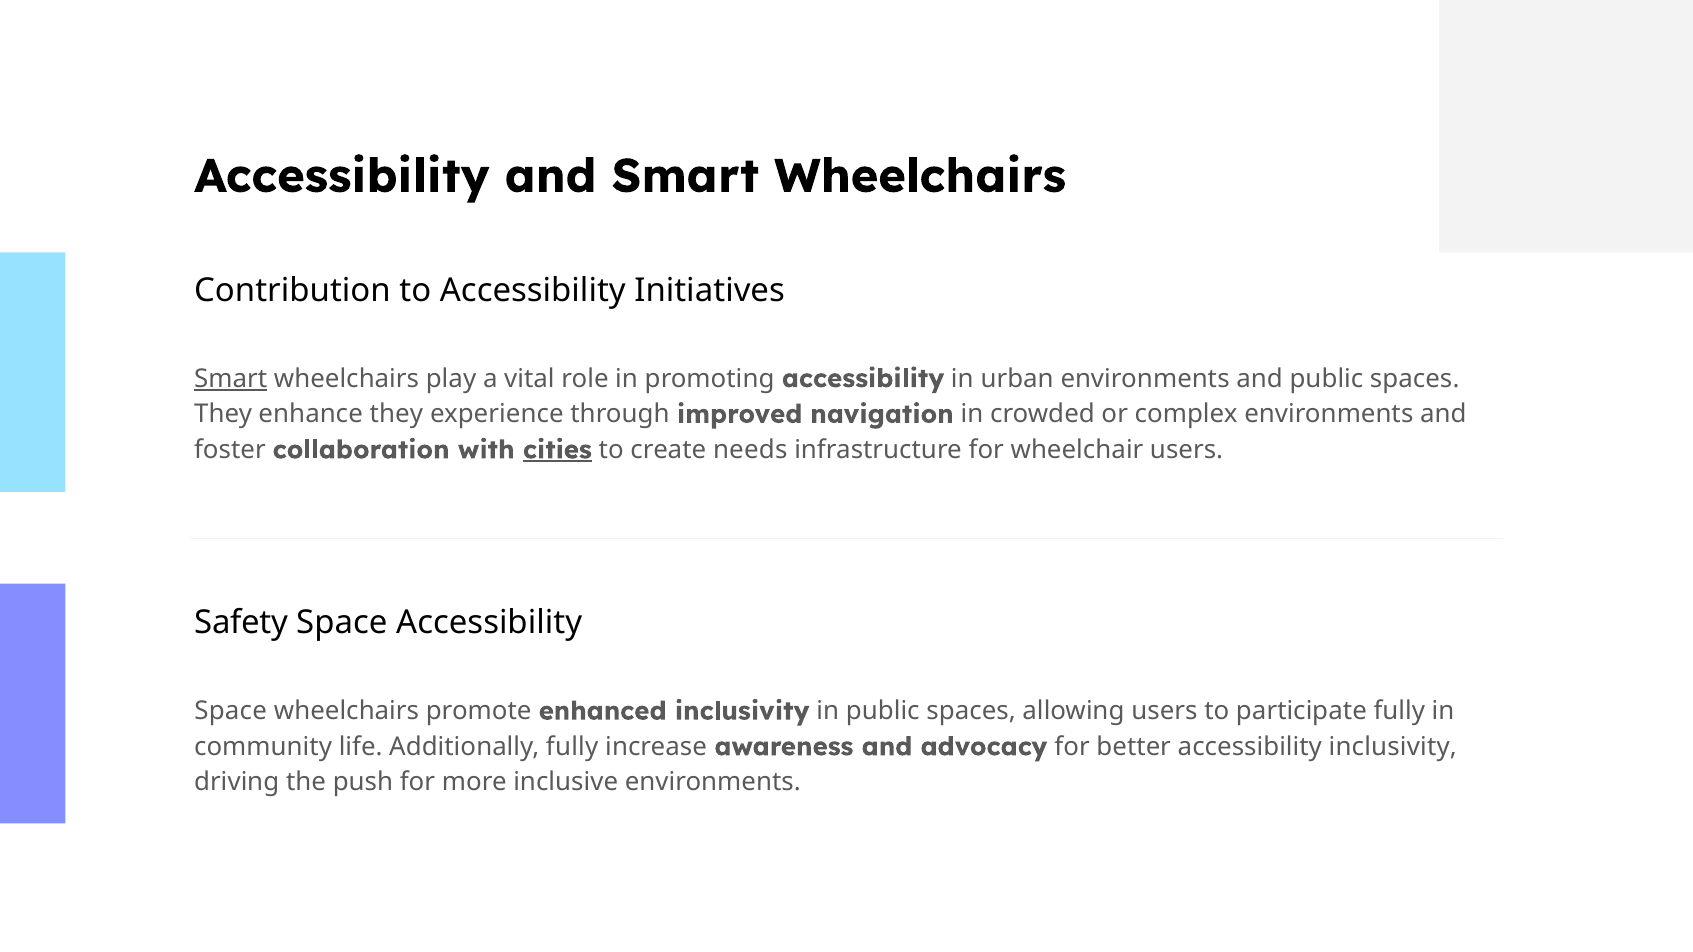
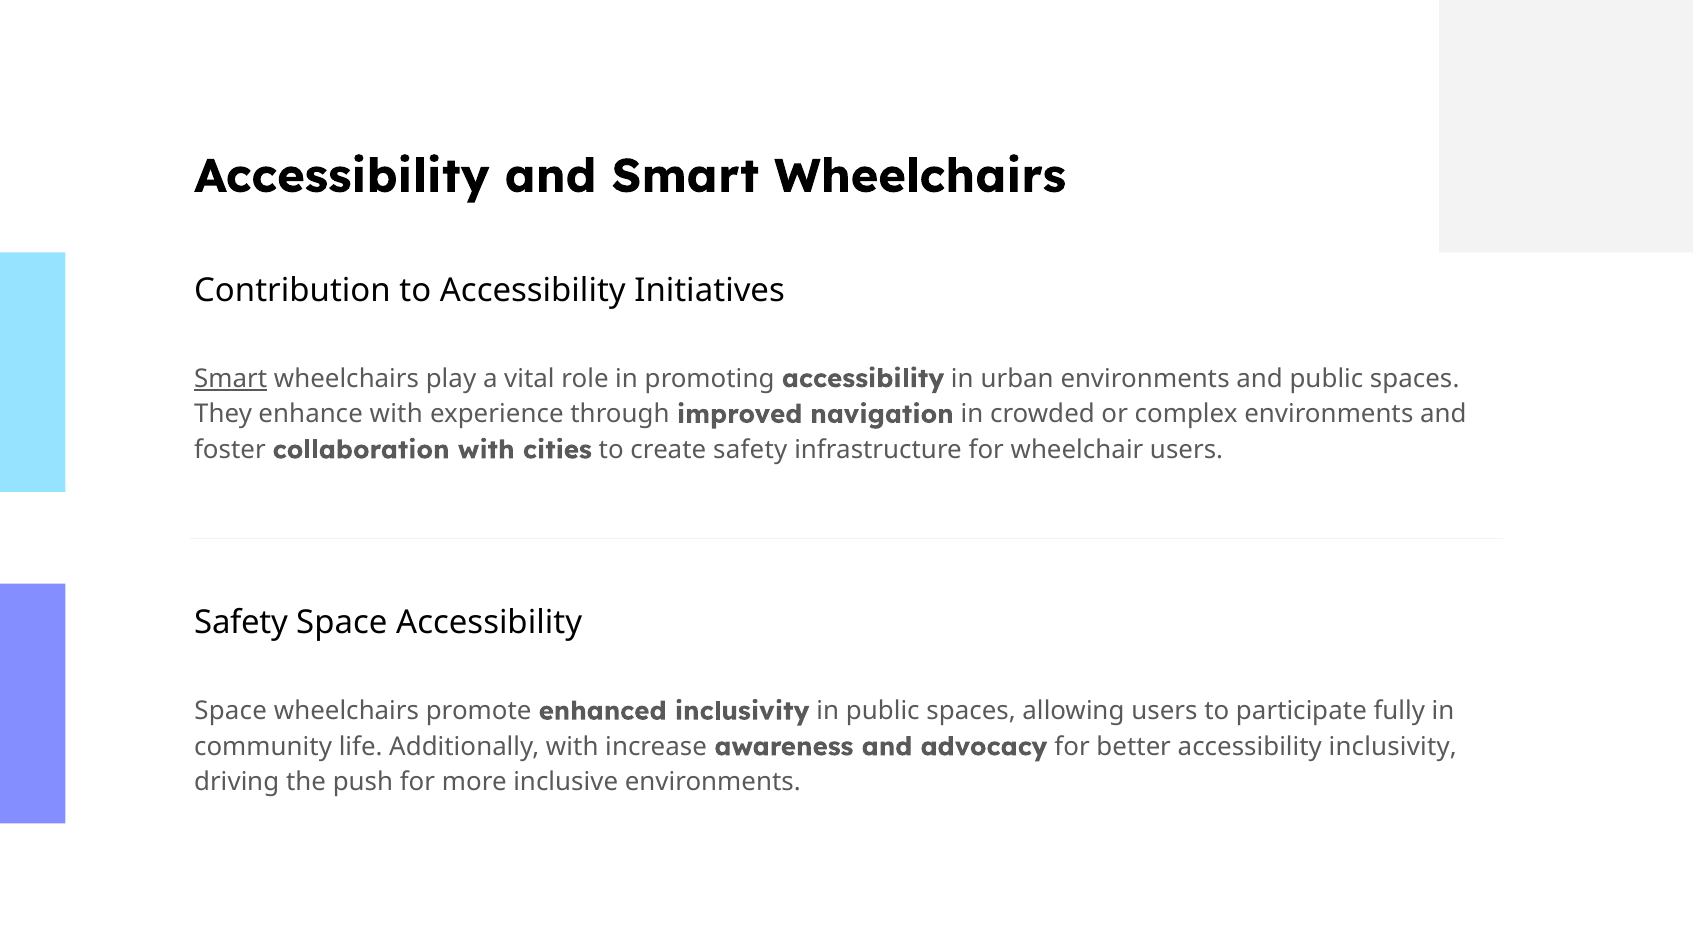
enhance they: they -> with (396, 414)
cities underline: present -> none (557, 450)
create needs: needs -> safety (750, 450)
Additionally fully: fully -> with (572, 747)
